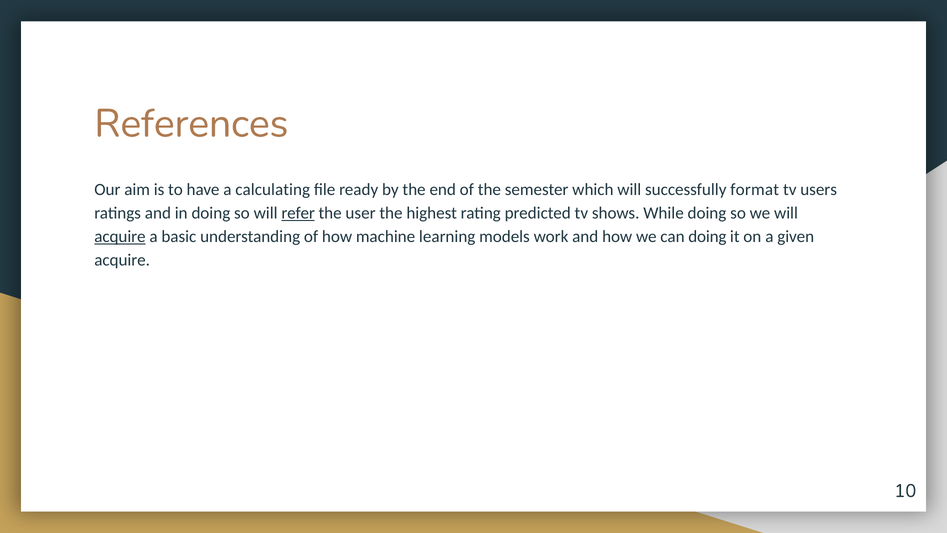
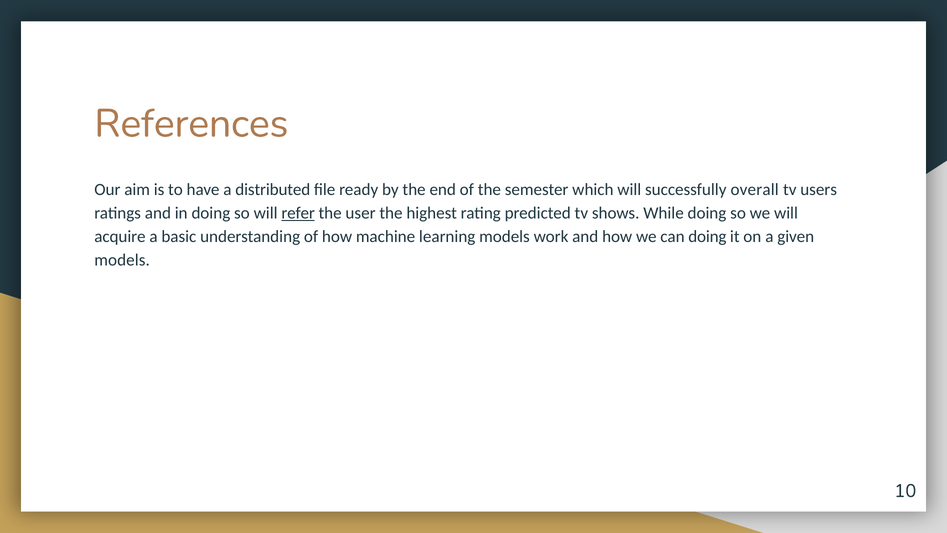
calculating: calculating -> distributed (273, 189)
format: format -> overall (755, 189)
acquire underline: present -> none (120, 237)
acquire: acquire -> models (122, 260)
